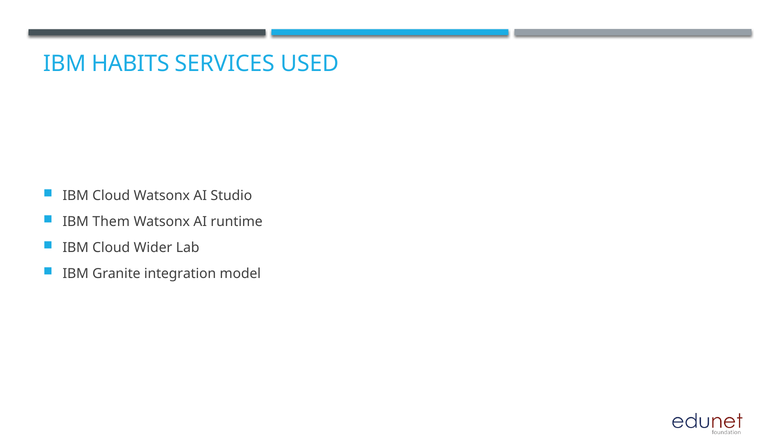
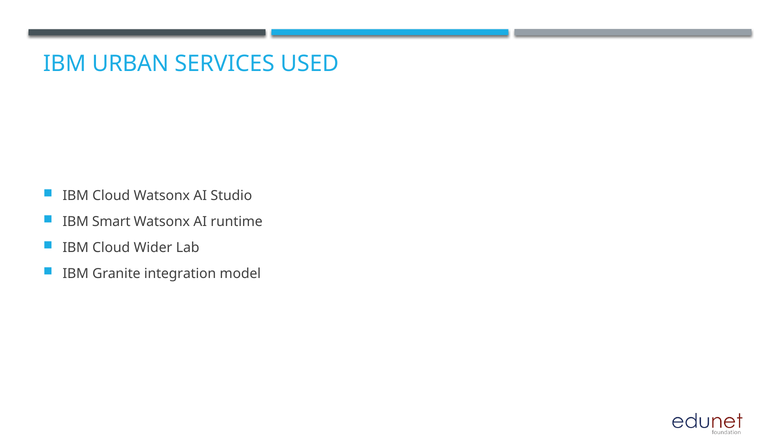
HABITS: HABITS -> URBAN (130, 64)
Them: Them -> Smart (111, 222)
